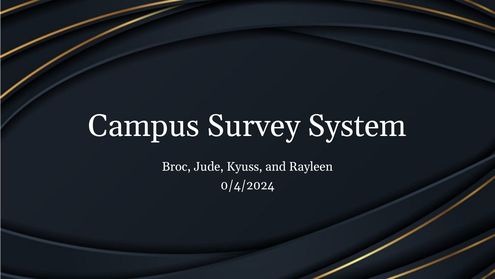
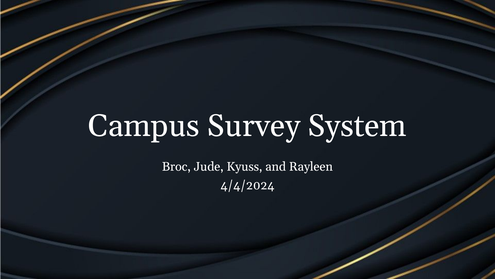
0/4/2024: 0/4/2024 -> 4/4/2024 (247, 185)
